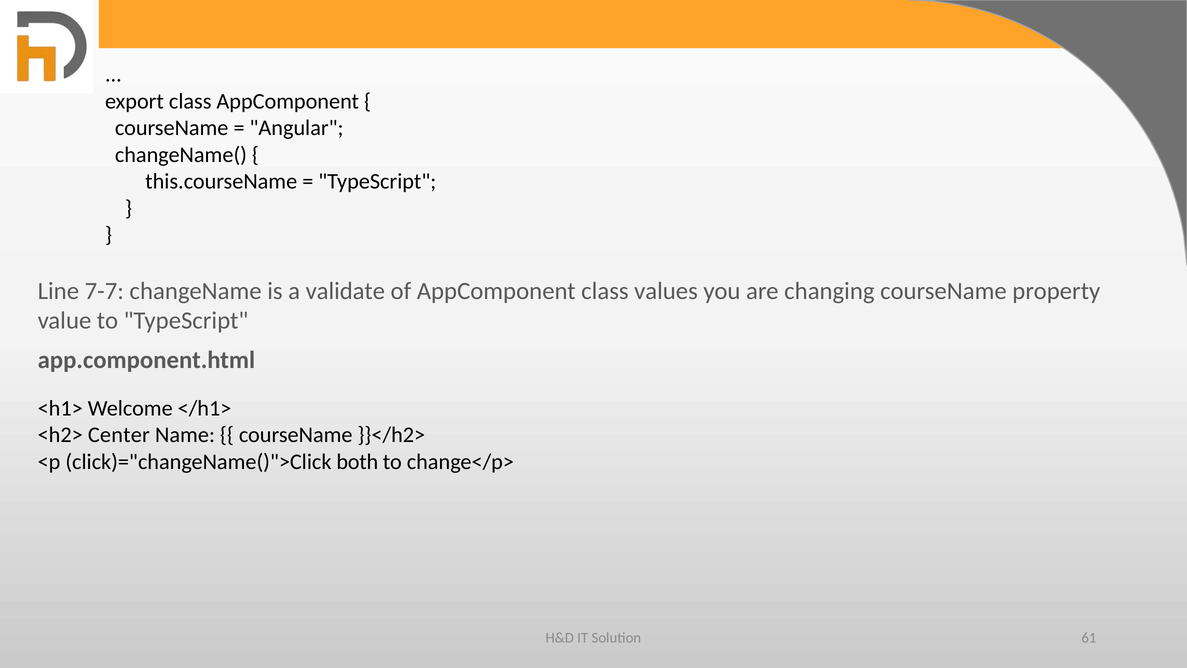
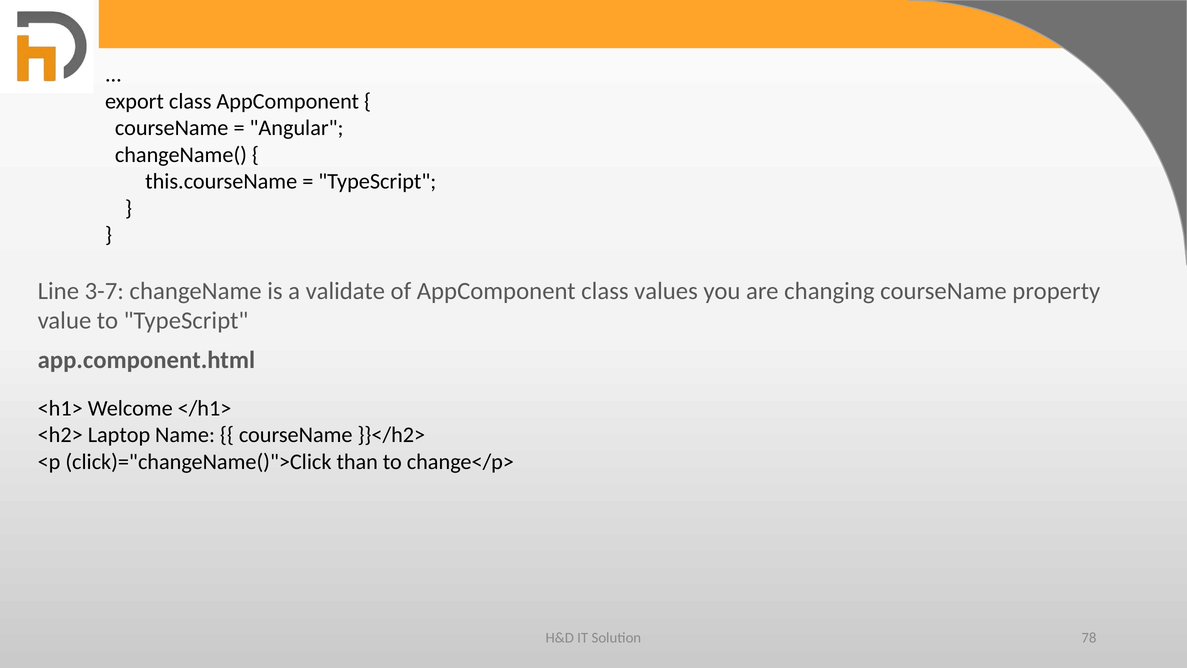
7-7: 7-7 -> 3-7 (104, 291)
Center: Center -> Laptop (119, 435)
both: both -> than (357, 462)
61: 61 -> 78 (1089, 637)
